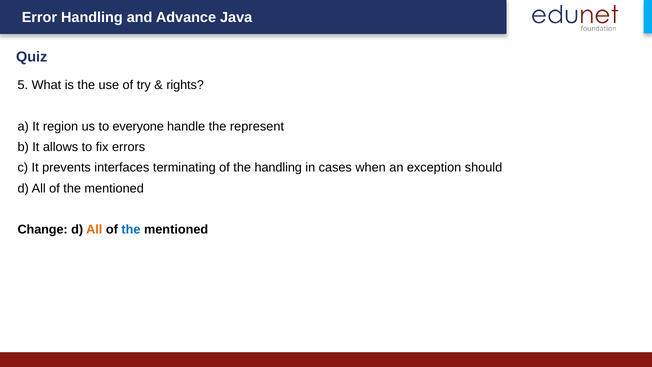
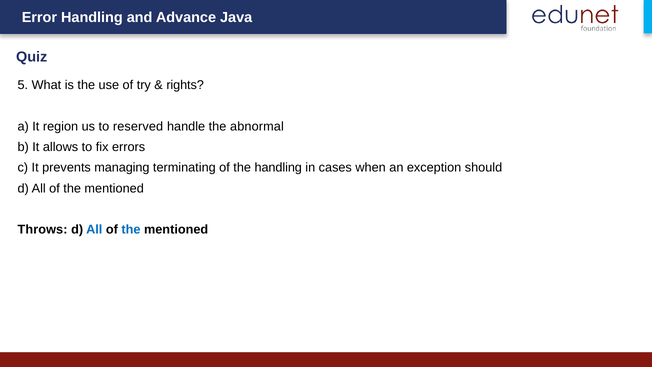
everyone: everyone -> reserved (138, 126)
represent: represent -> abnormal (257, 126)
interfaces: interfaces -> managing (122, 168)
Change: Change -> Throws (43, 230)
All colour: orange -> blue (94, 230)
